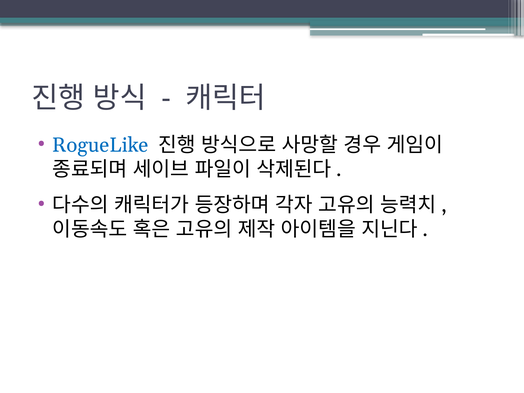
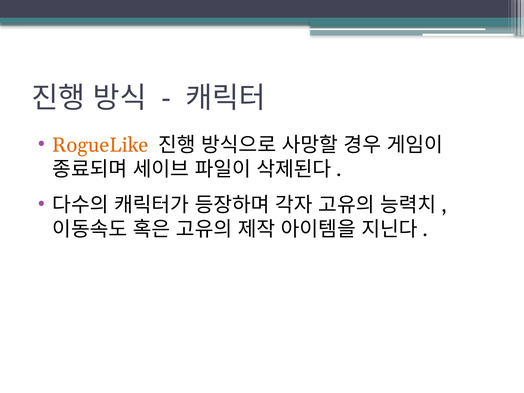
RogueLike colour: blue -> orange (100, 145)
